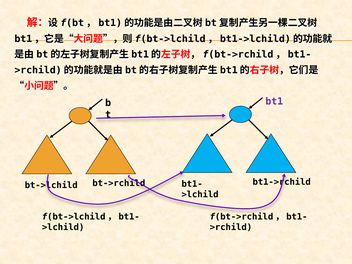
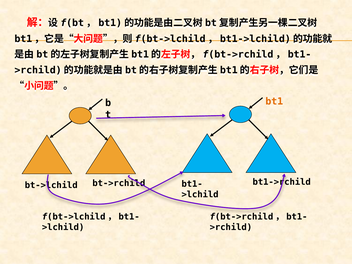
bt1 colour: purple -> orange (274, 101)
